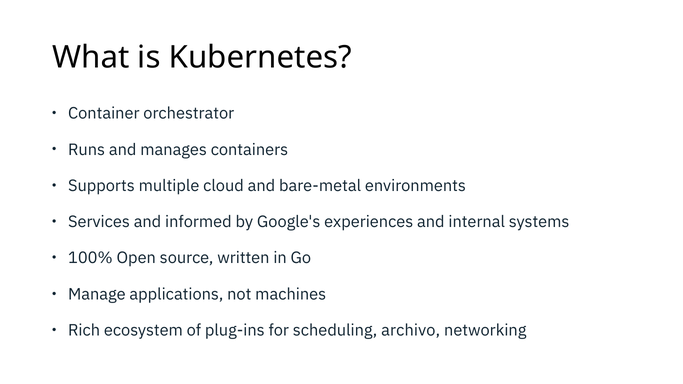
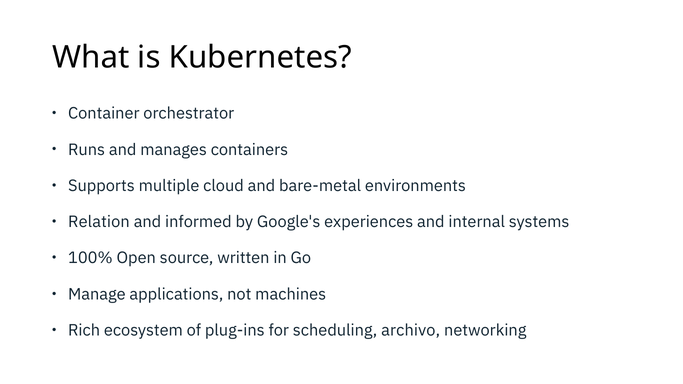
Services: Services -> Relation (99, 222)
